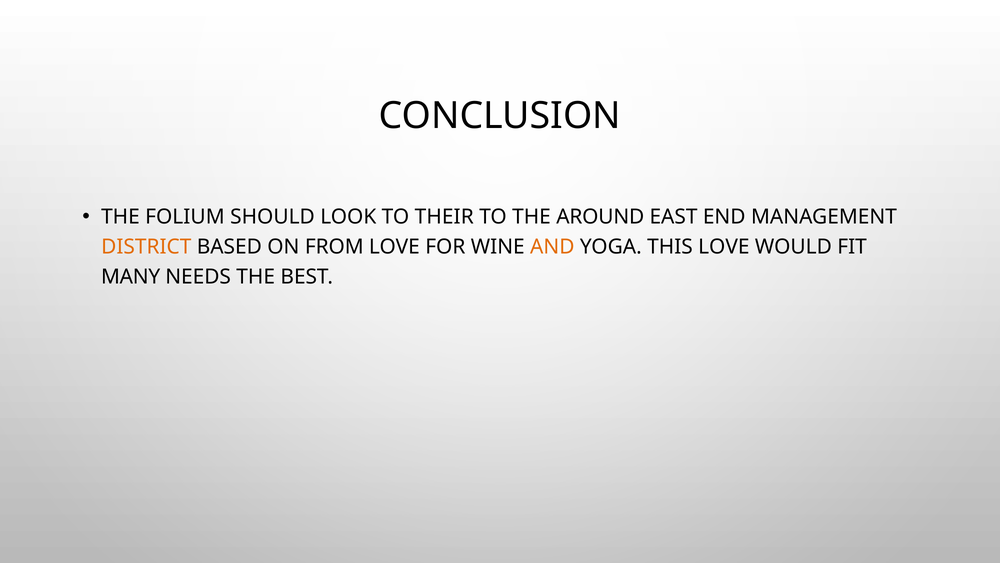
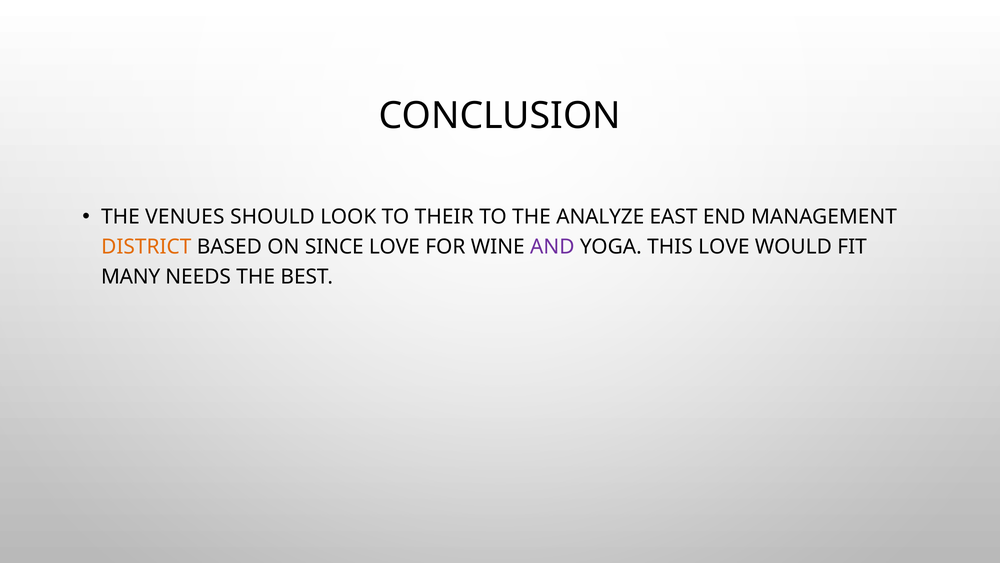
FOLIUM: FOLIUM -> VENUES (185, 217)
AROUND: AROUND -> ANALYZE (600, 217)
FROM: FROM -> SINCE (334, 247)
AND colour: orange -> purple (552, 247)
